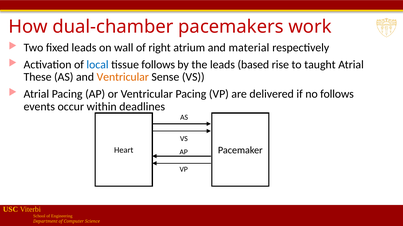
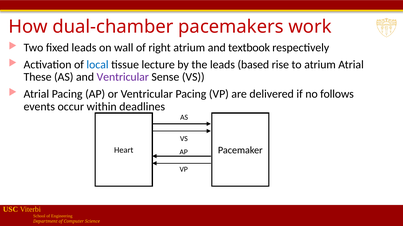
material: material -> textbook (249, 48)
tissue follows: follows -> lecture (158, 65)
to taught: taught -> atrium (320, 65)
Ventricular colour: orange -> purple (123, 77)
